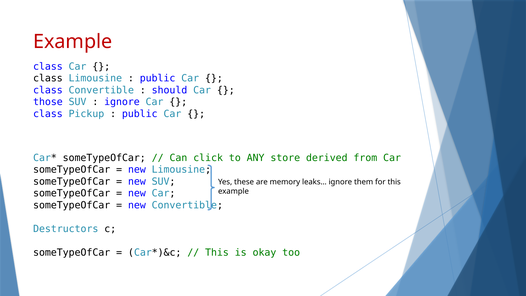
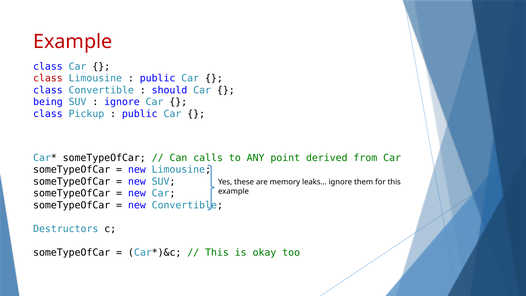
class colour: black -> red (48, 78)
those: those -> being (48, 102)
click: click -> calls (208, 158)
store: store -> point (285, 158)
